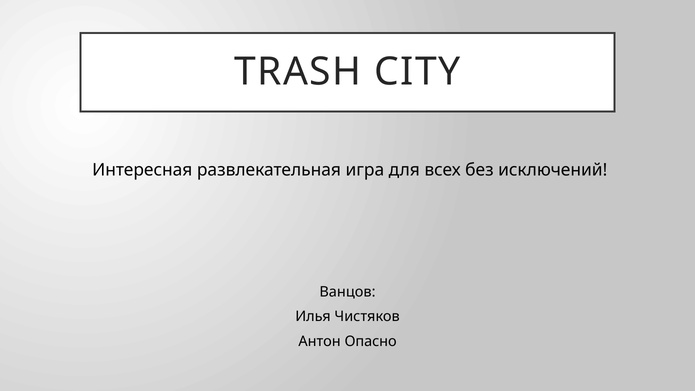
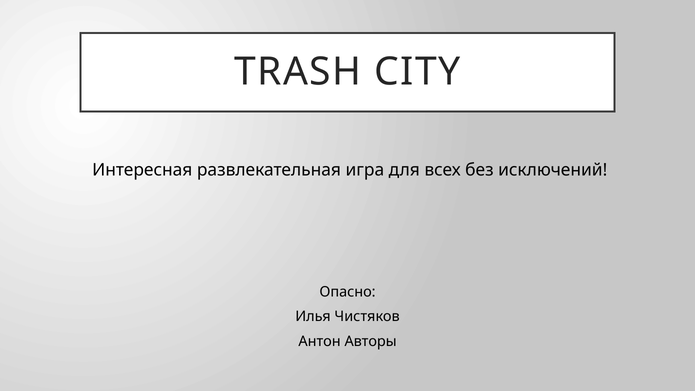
Ванцов: Ванцов -> Опасно (348, 292)
Опасно: Опасно -> Авторы (371, 341)
